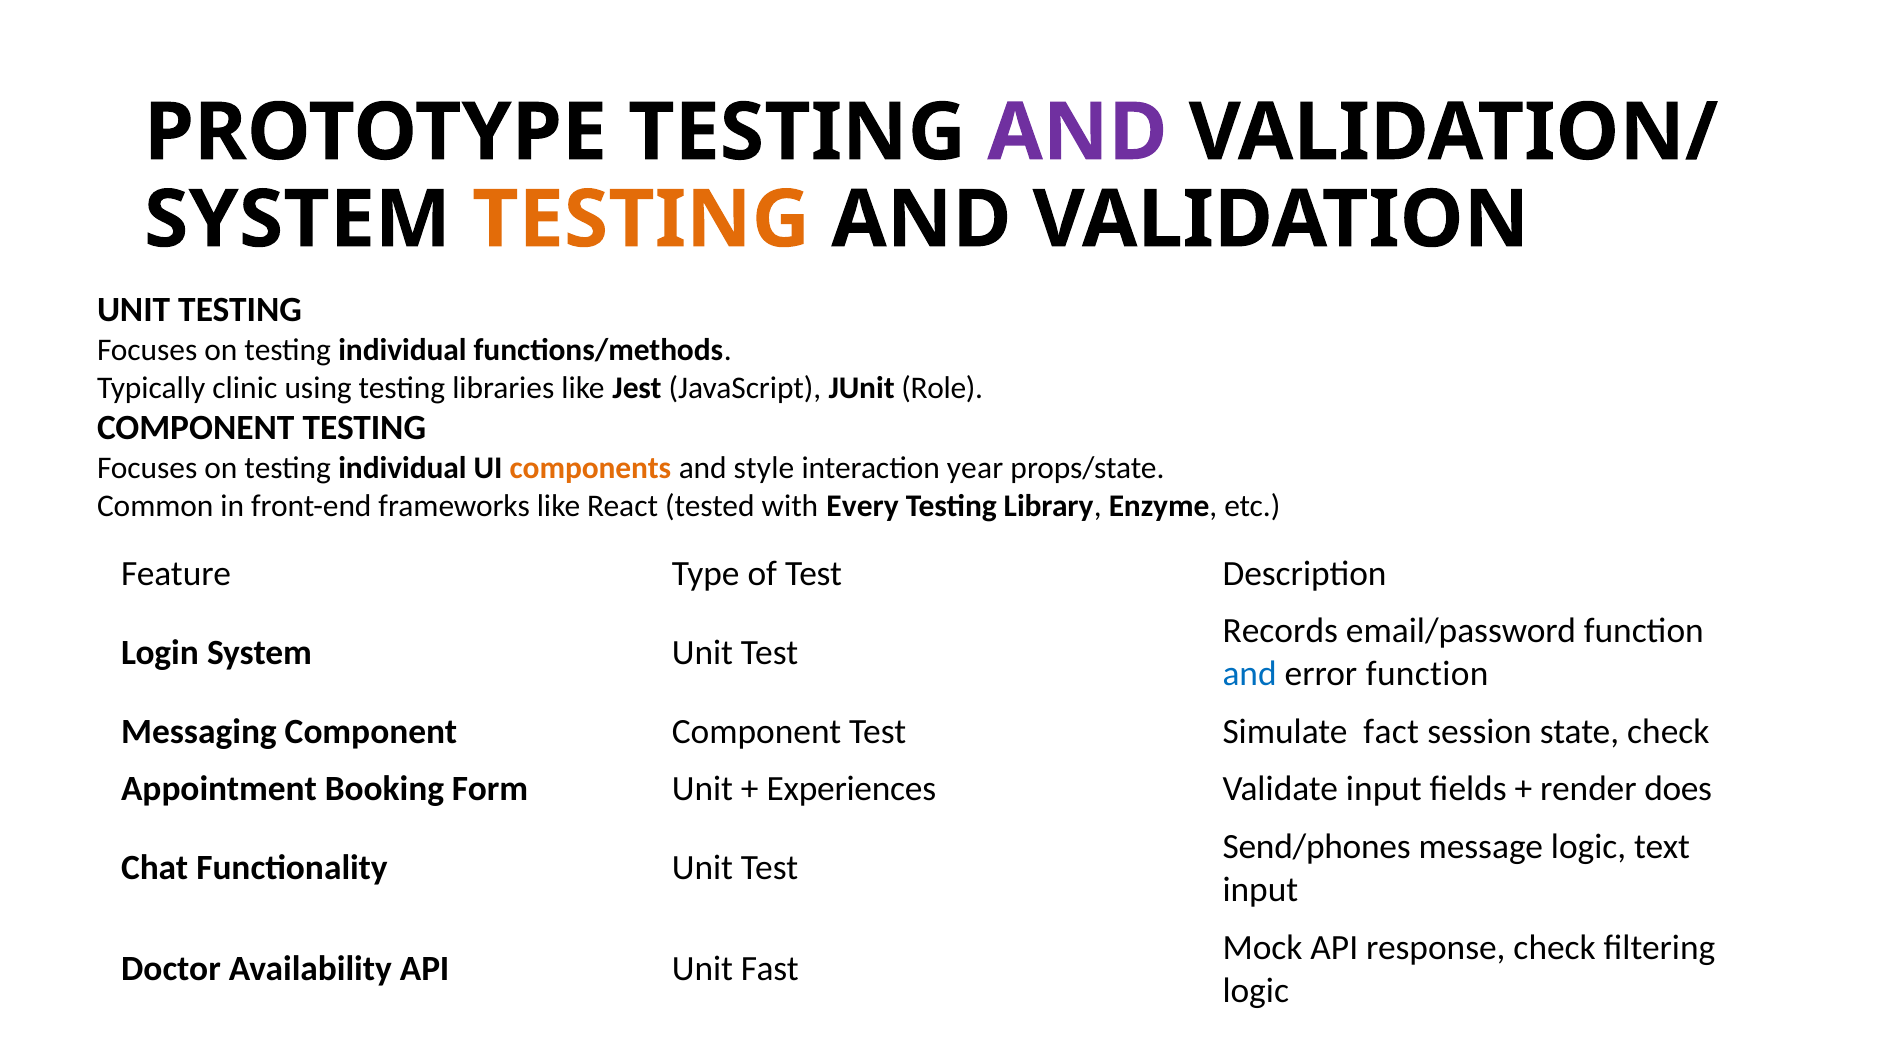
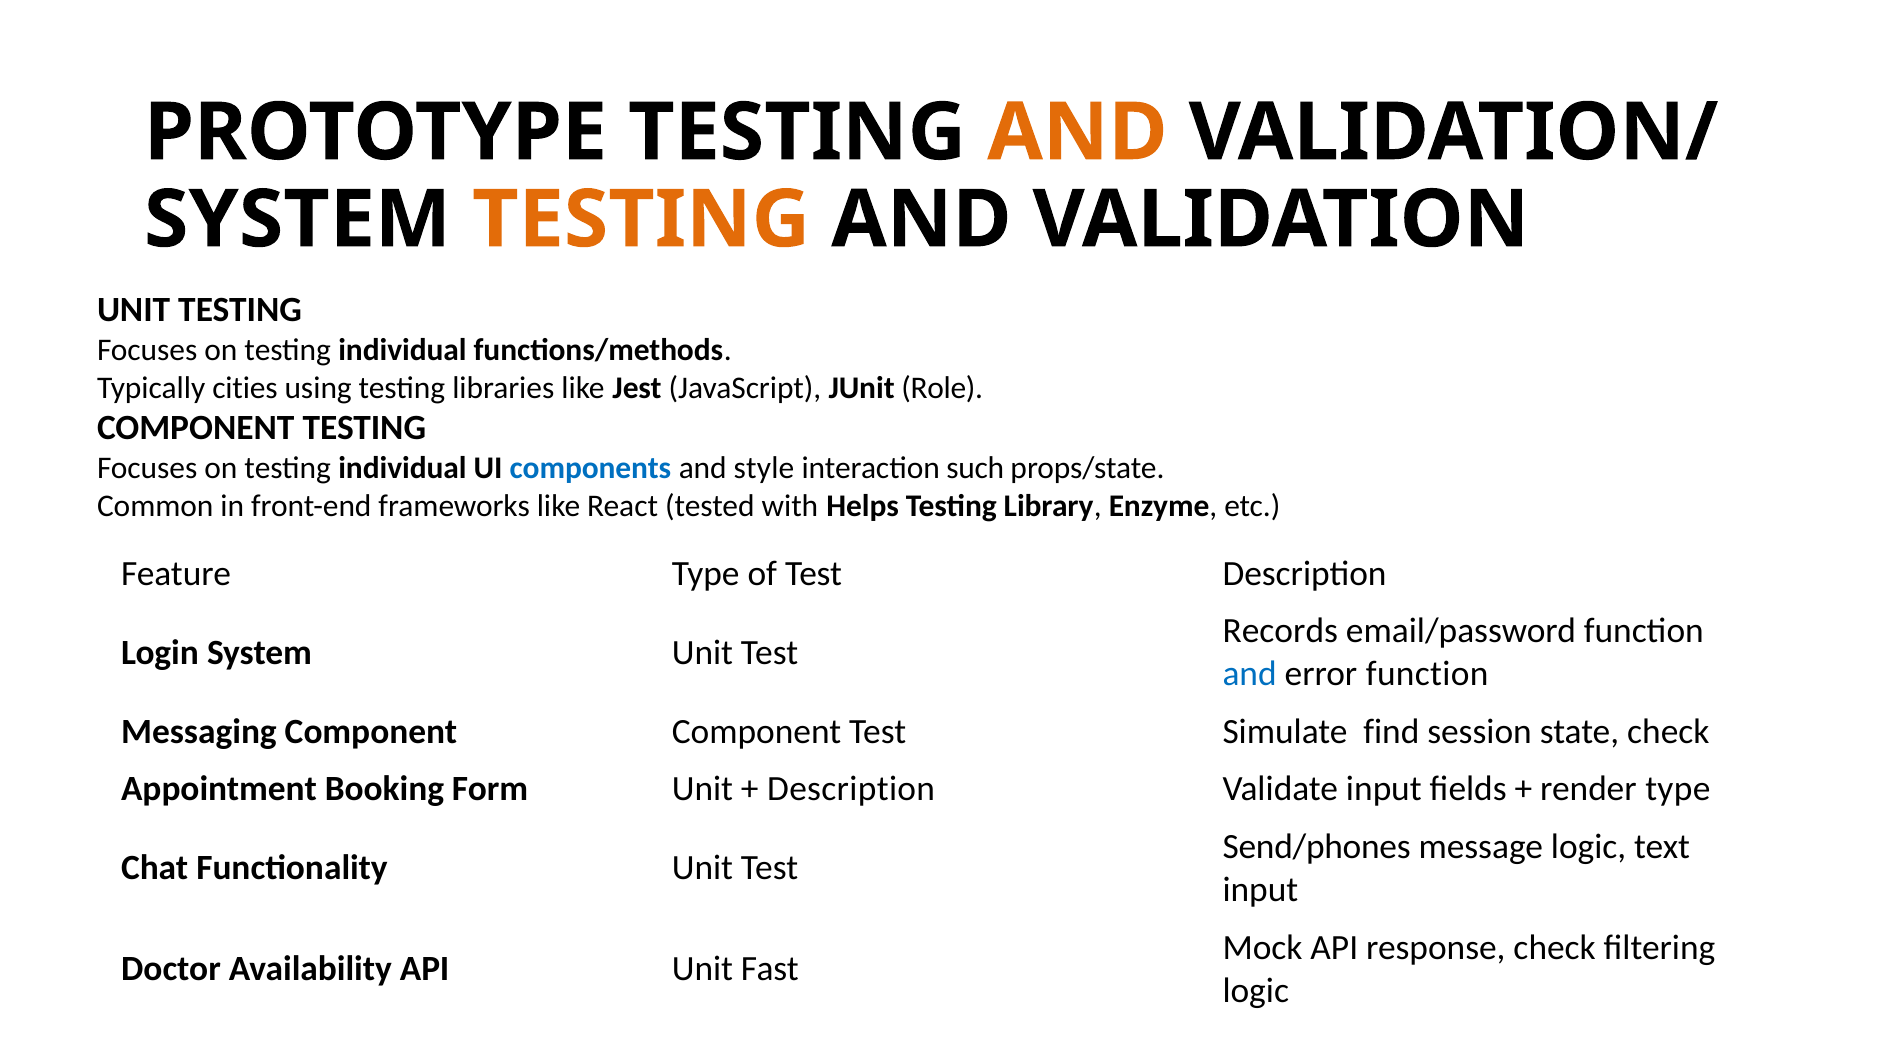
AND colour: purple -> orange (1077, 133)
clinic: clinic -> cities (245, 388)
components colour: orange -> blue (590, 468)
year: year -> such (975, 468)
Every: Every -> Helps (863, 506)
fact: fact -> find (1391, 731)
Experiences: Experiences -> Description (851, 789)
render does: does -> type (1678, 789)
